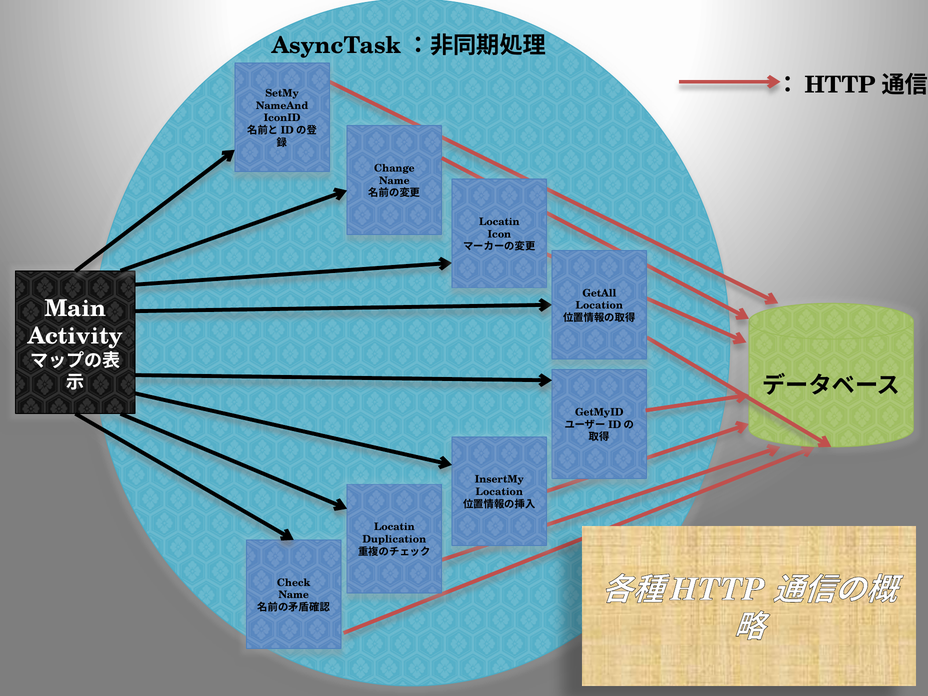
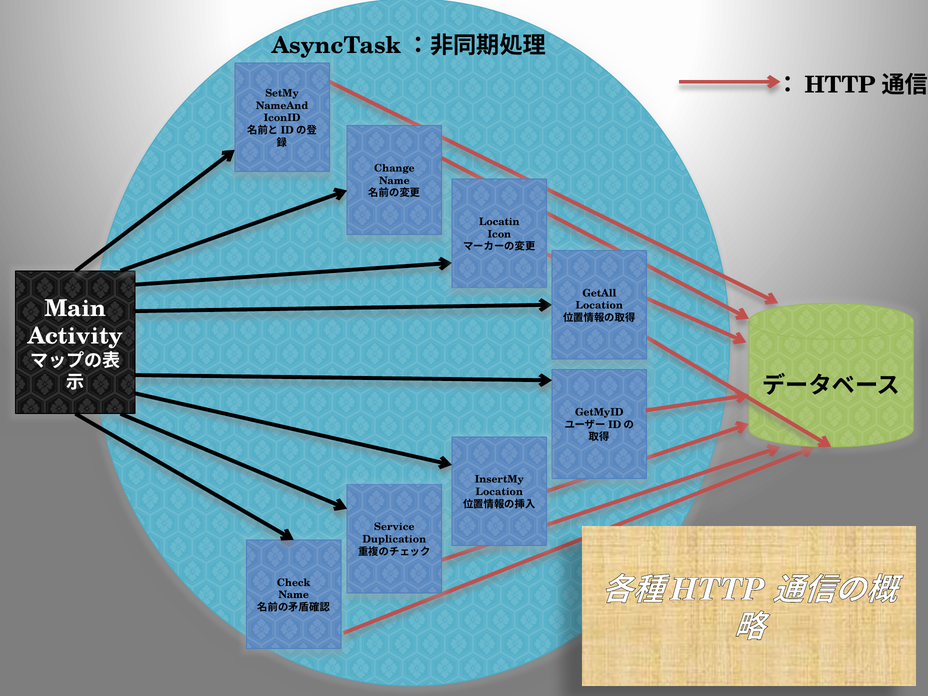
Locatin: Locatin -> Service (394, 527)
